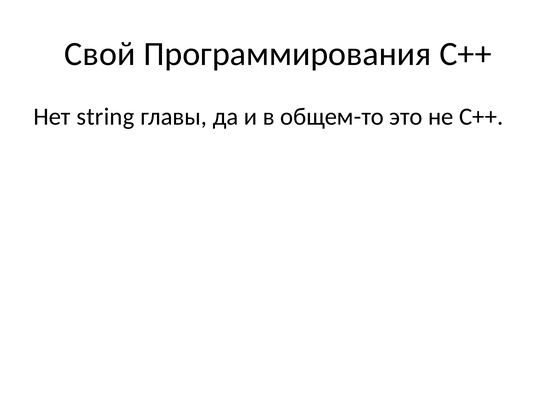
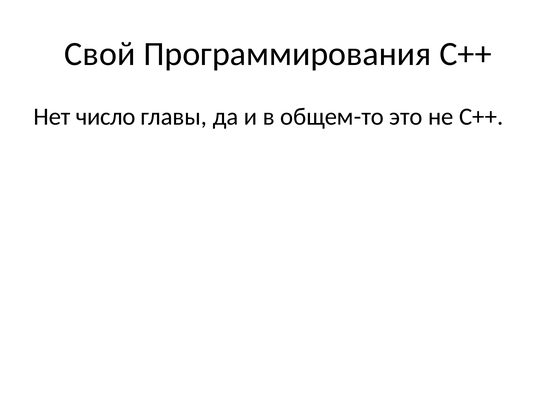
string: string -> число (106, 117)
